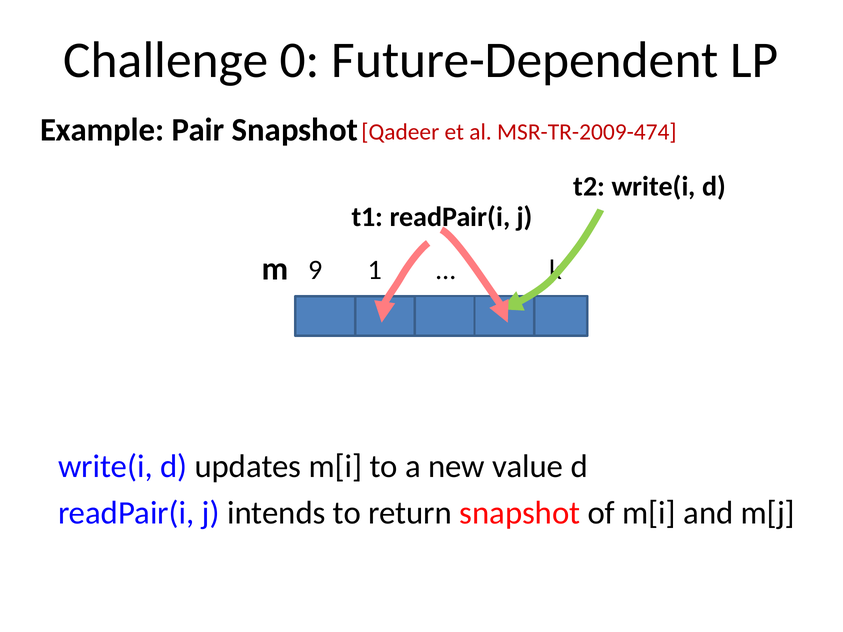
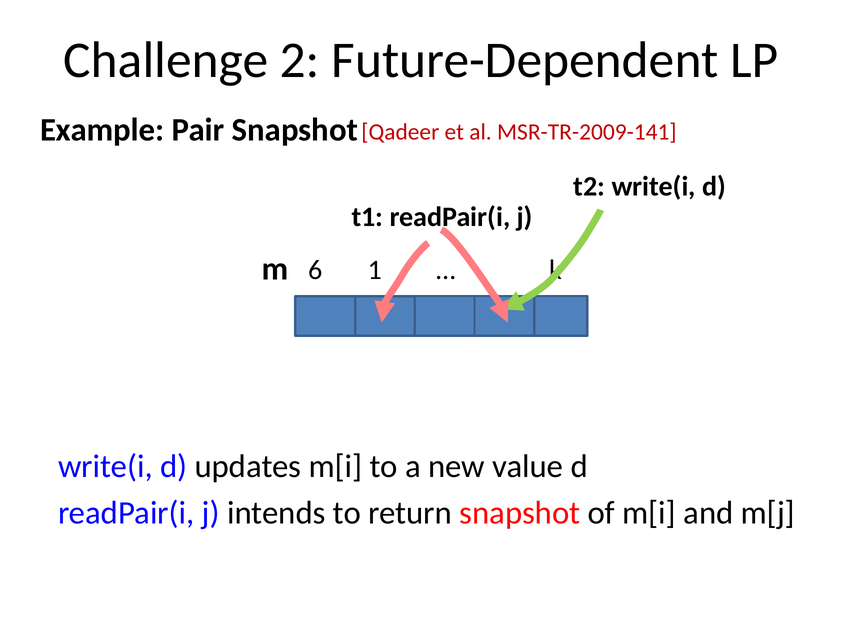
0: 0 -> 2 (300, 60)
MSR-TR-2009-474: MSR-TR-2009-474 -> MSR-TR-2009-141 (587, 132)
9: 9 -> 6 (315, 270)
